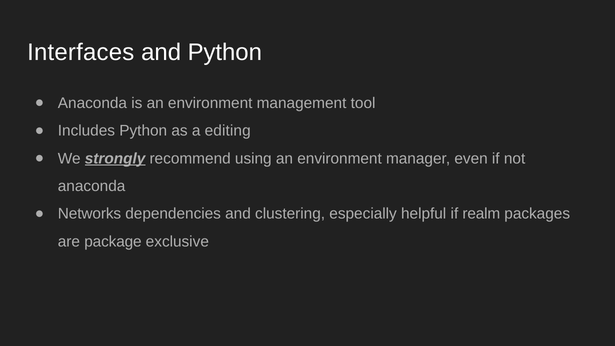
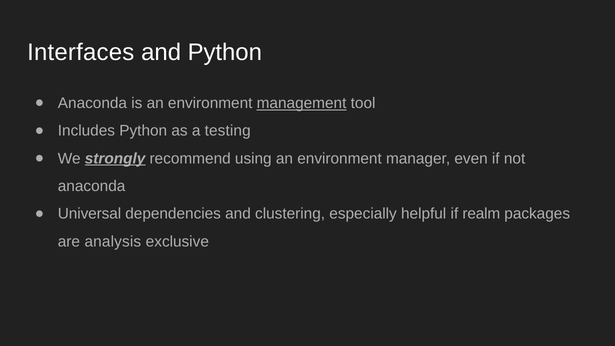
management underline: none -> present (302, 103)
editing: editing -> testing (228, 131)
Networks: Networks -> Universal (90, 214)
package: package -> analysis (113, 242)
